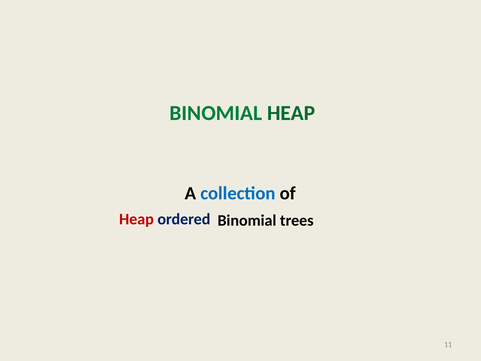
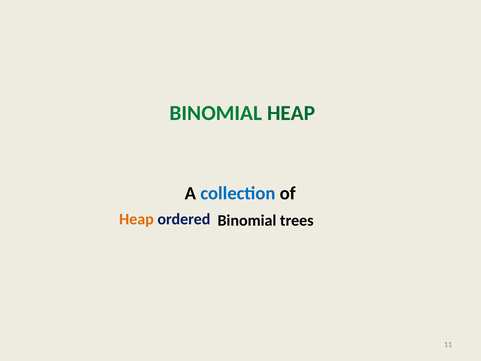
Heap colour: red -> orange (136, 219)
